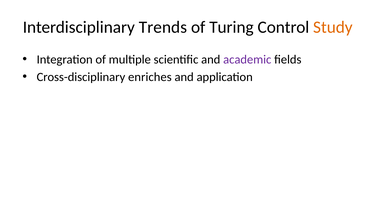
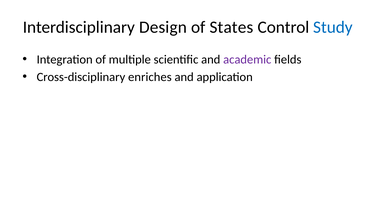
Trends: Trends -> Design (163, 27)
Turing: Turing -> States (231, 27)
Study colour: orange -> blue (333, 27)
